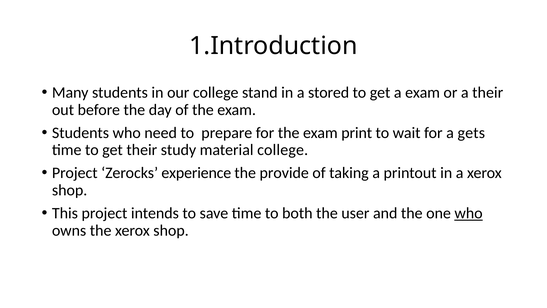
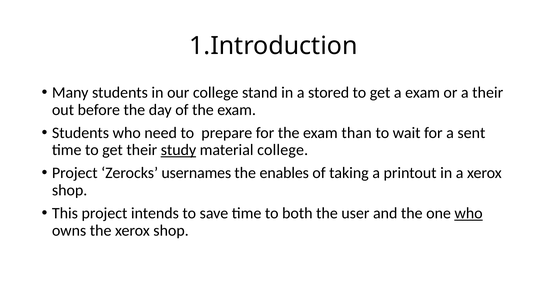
print: print -> than (357, 133)
gets: gets -> sent (471, 133)
study underline: none -> present (178, 150)
experience: experience -> usernames (196, 173)
provide: provide -> enables (284, 173)
